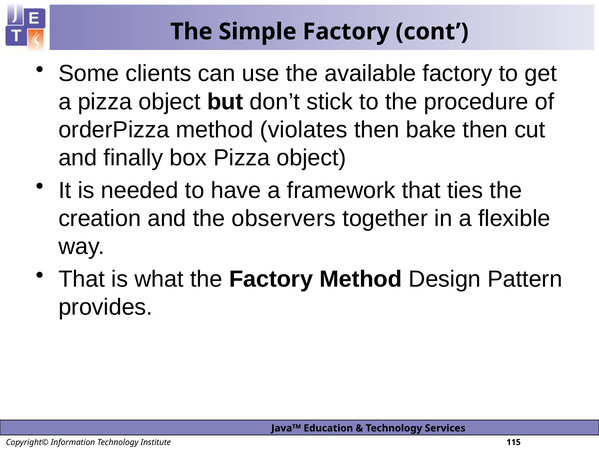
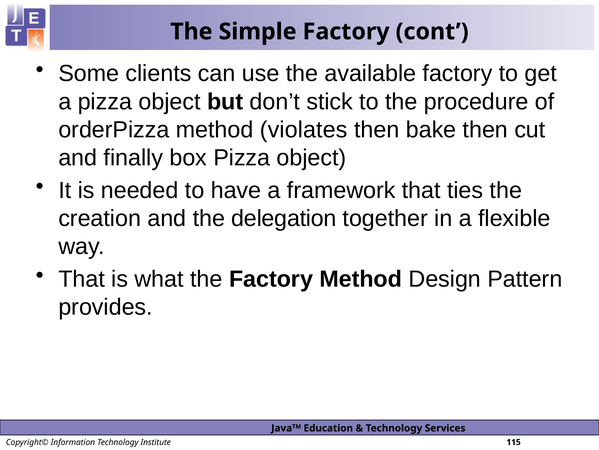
observers: observers -> delegation (284, 218)
